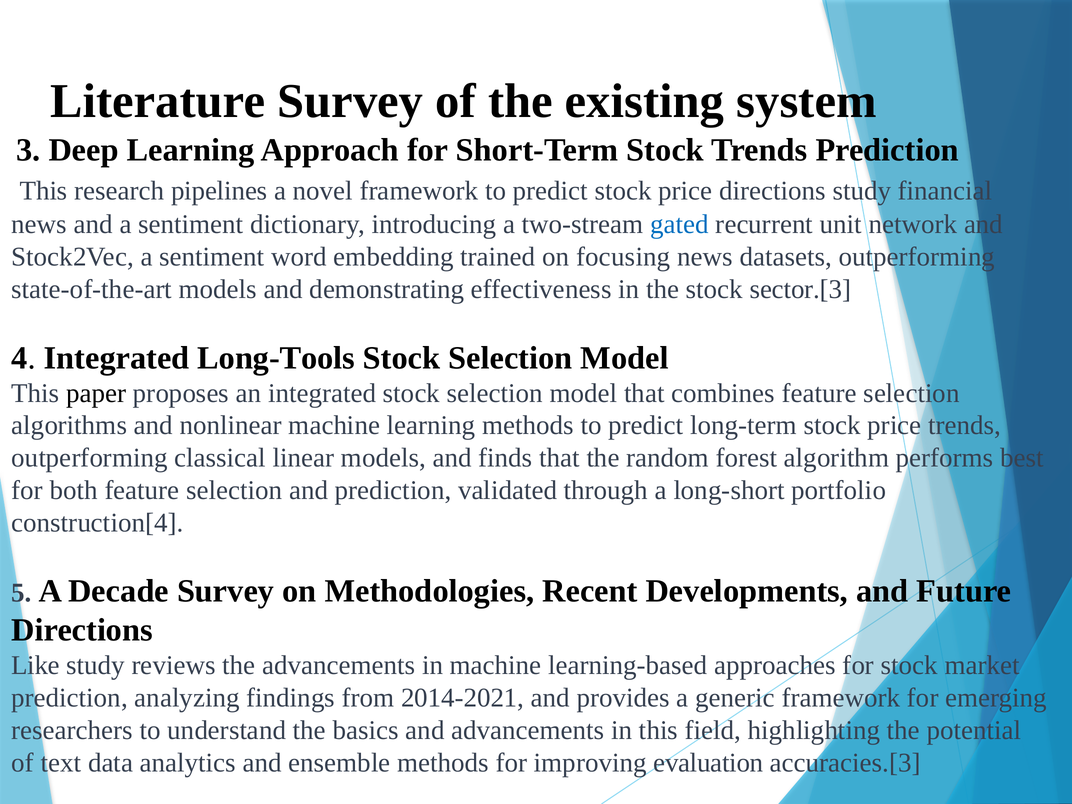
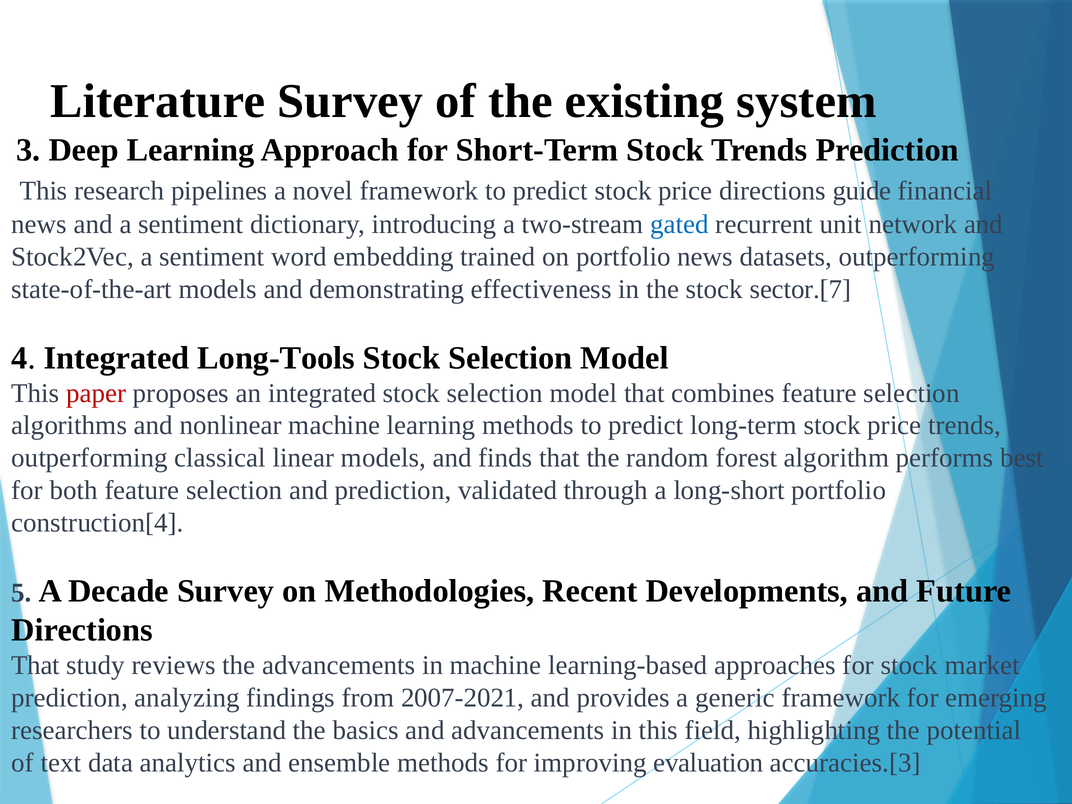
directions study: study -> guide (862, 191)
on focusing: focusing -> portfolio (623, 257)
sector.[3: sector.[3 -> sector.[7 (800, 289)
paper colour: black -> red (96, 393)
Like: Like -> That (36, 665)
2014-2021: 2014-2021 -> 2007-2021 (463, 698)
